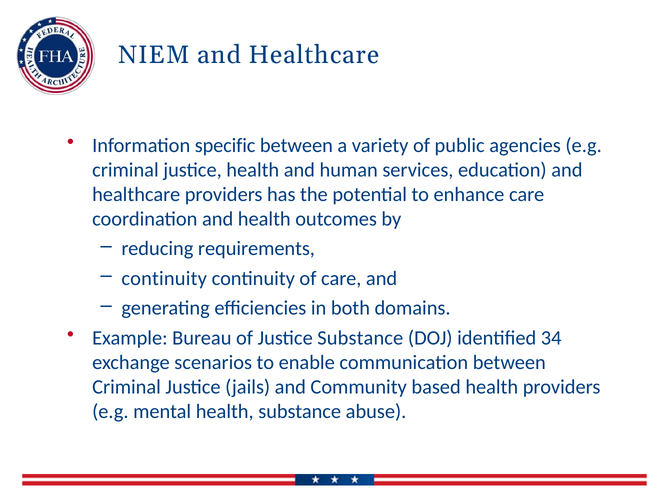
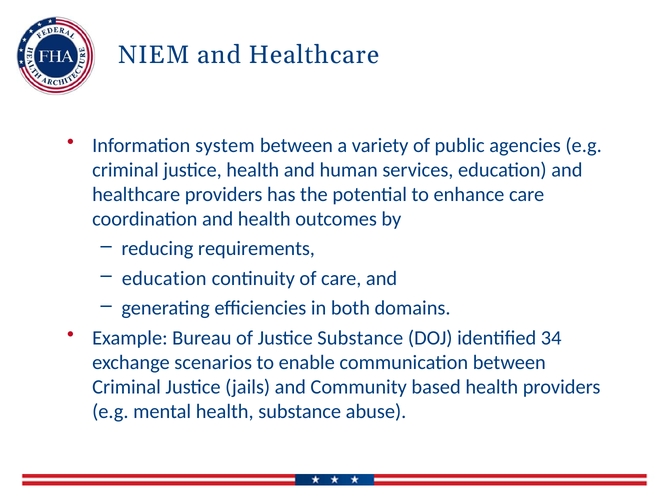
specific: specific -> system (225, 145)
continuity: continuity -> education (164, 278)
